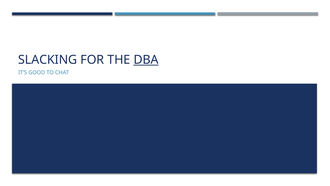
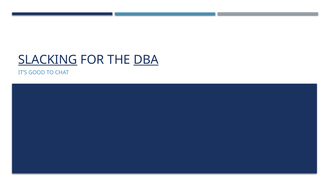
SLACKING underline: none -> present (48, 60)
